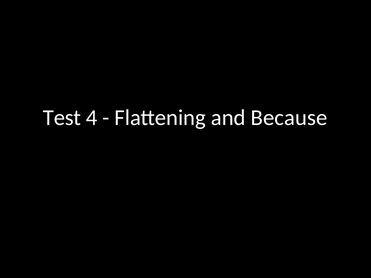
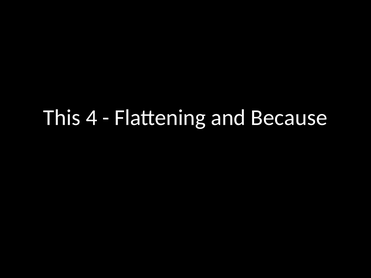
Test: Test -> This (62, 118)
